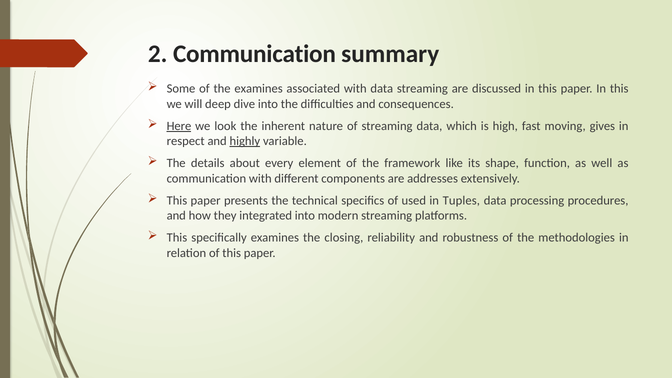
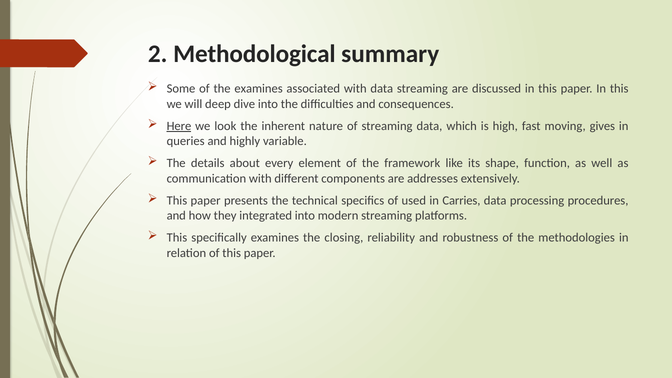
2 Communication: Communication -> Methodological (254, 54)
respect: respect -> queries (186, 141)
highly underline: present -> none (245, 141)
Tuples: Tuples -> Carries (461, 201)
